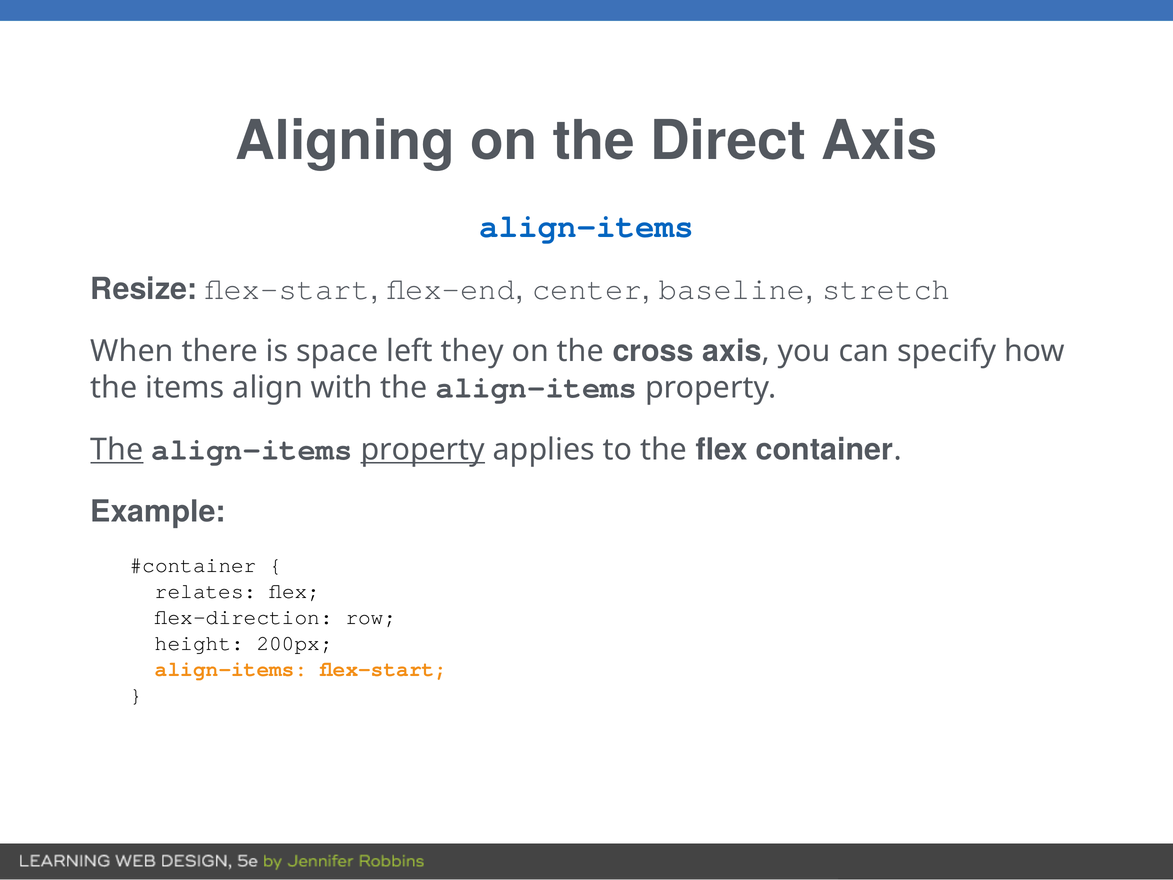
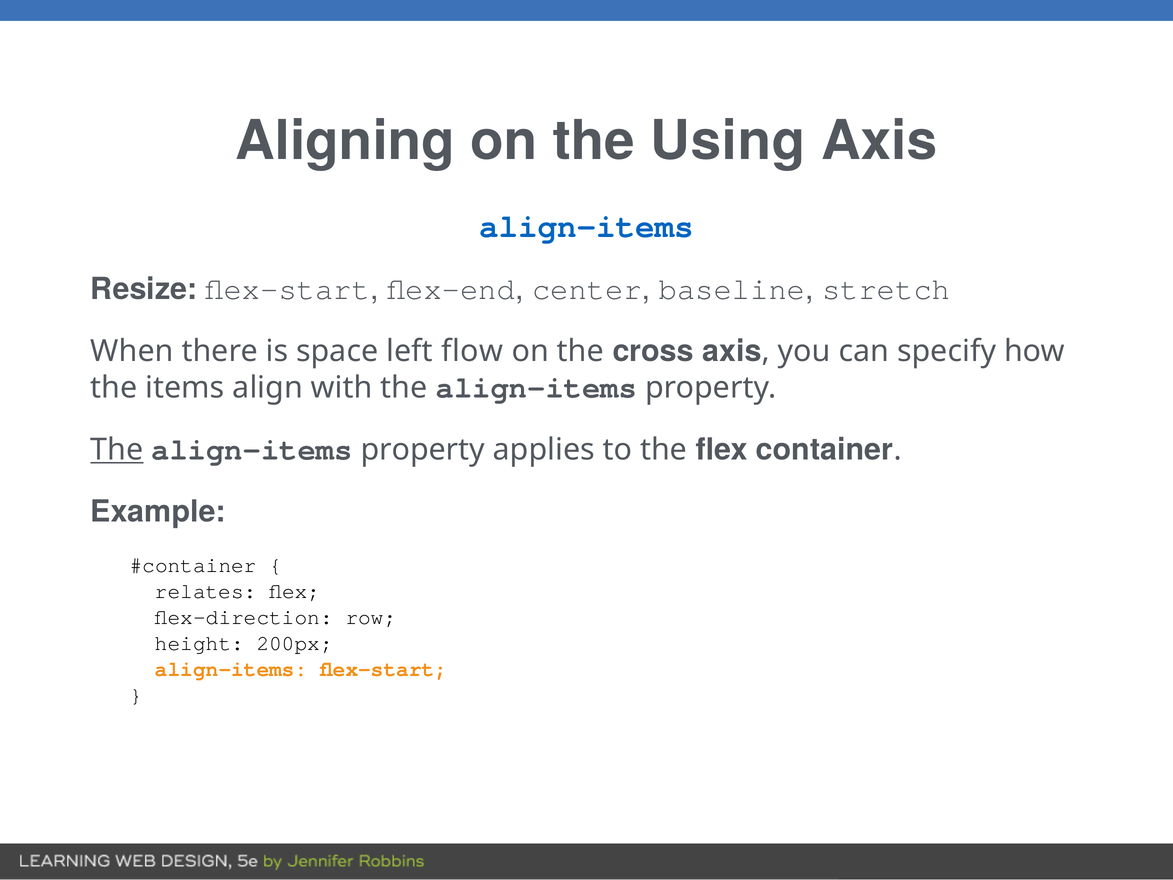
Direct: Direct -> Using (728, 141)
they: they -> flow (472, 351)
property underline: present -> none (423, 450)
